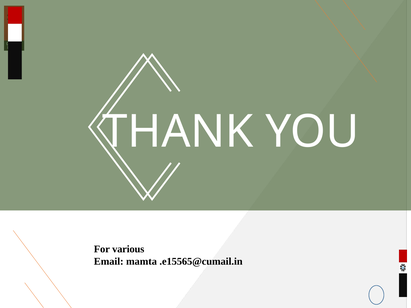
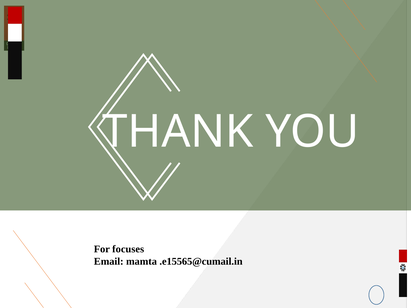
various: various -> focuses (128, 249)
